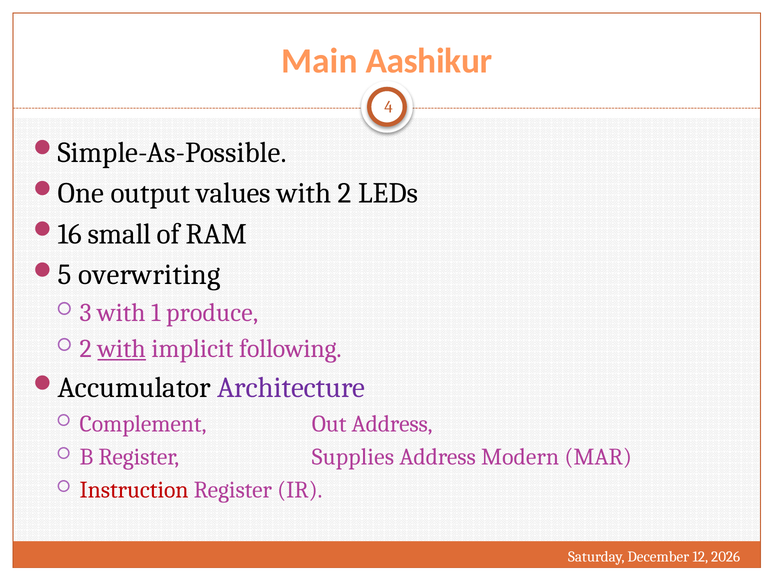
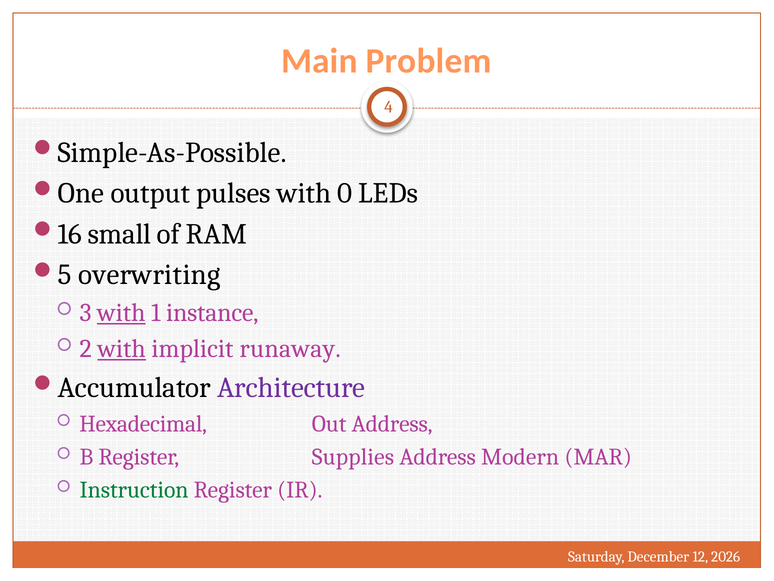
Aashikur: Aashikur -> Problem (429, 61)
values: values -> pulses (234, 193)
with 2: 2 -> 0 (345, 193)
with underline: none -> present (121, 312)
produce: produce -> instance (212, 312)
following: following -> runaway (290, 349)
Complement: Complement -> Hexadecimal (143, 423)
Instruction colour: red -> green (134, 490)
